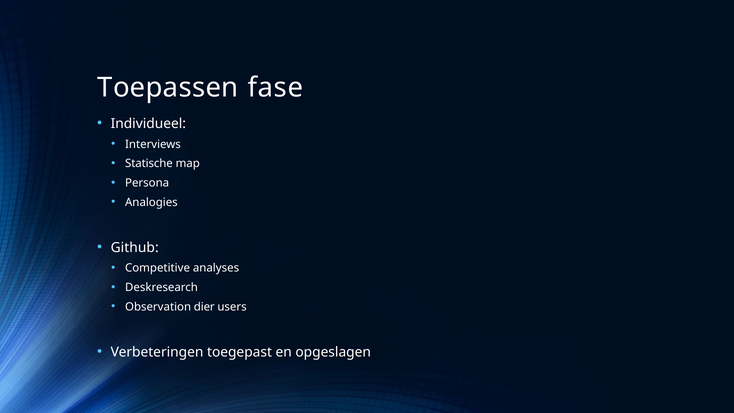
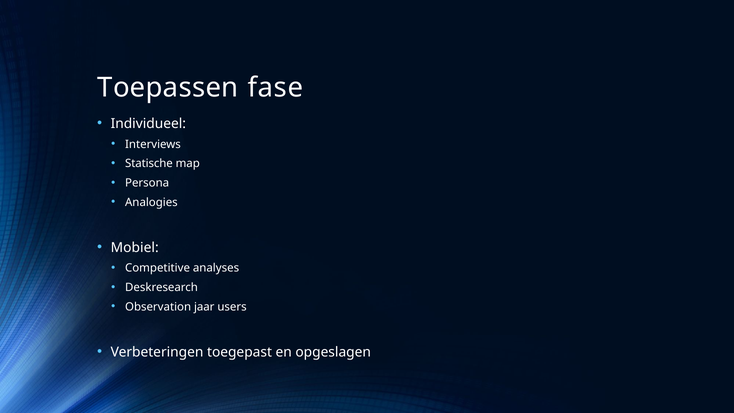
Github: Github -> Mobiel (135, 248)
dier: dier -> jaar (204, 307)
